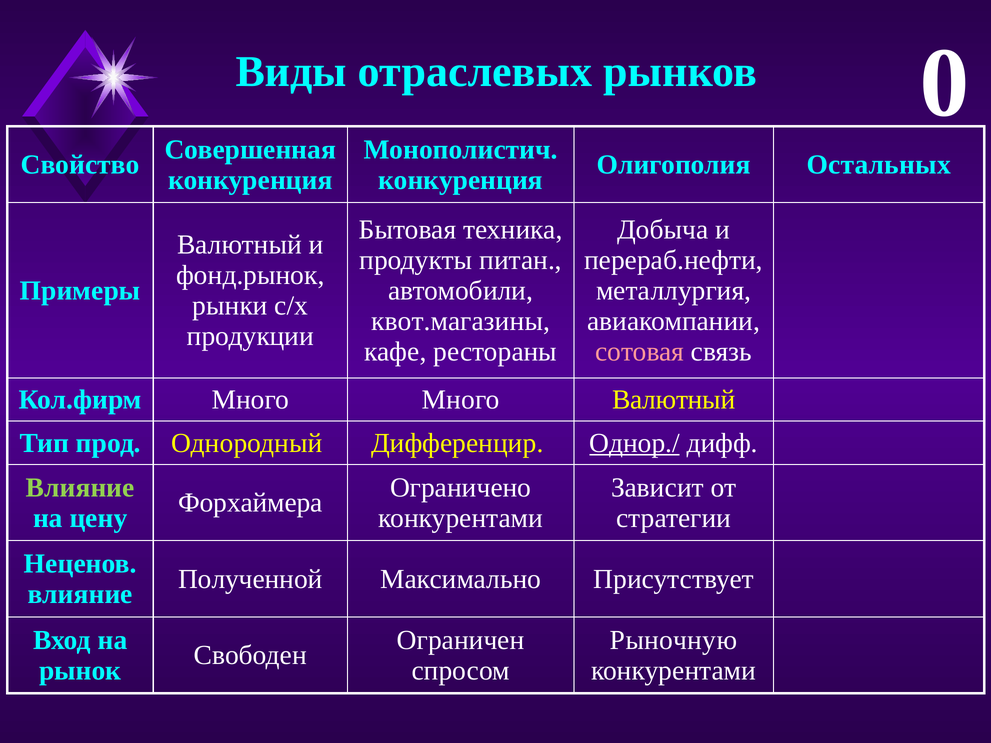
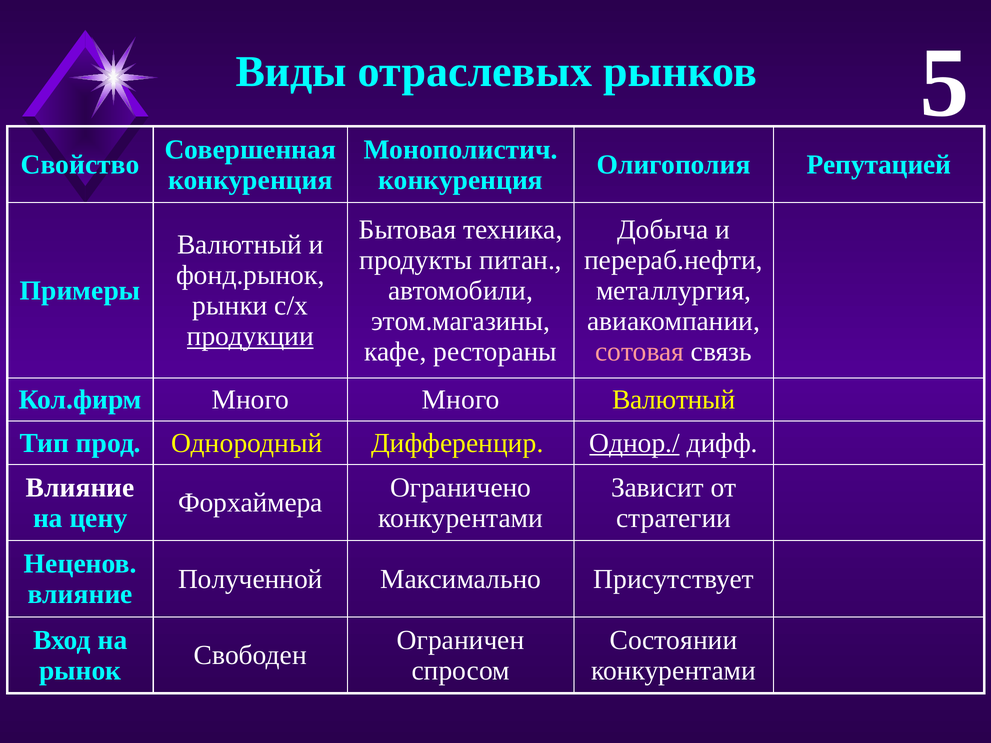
0: 0 -> 5 (945, 83)
Остальных: Остальных -> Репутацией (879, 165)
квот.магазины: квот.магазины -> этом.магазины (461, 321)
продукции underline: none -> present (250, 336)
Влияние colour: light green -> white (80, 488)
Рыночную: Рыночную -> Состоянии (674, 640)
